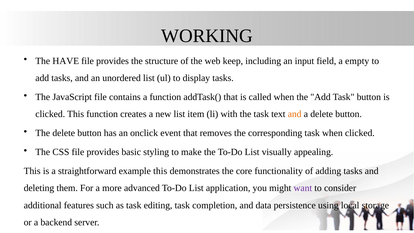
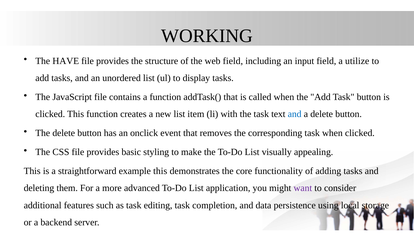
web keep: keep -> field (233, 61)
empty: empty -> utilize (357, 61)
and colour: orange -> blue (295, 114)
